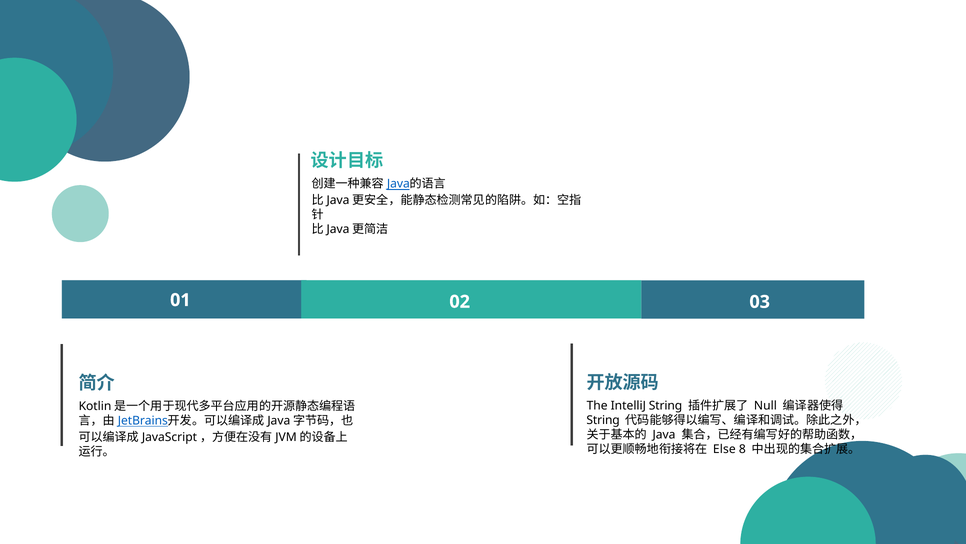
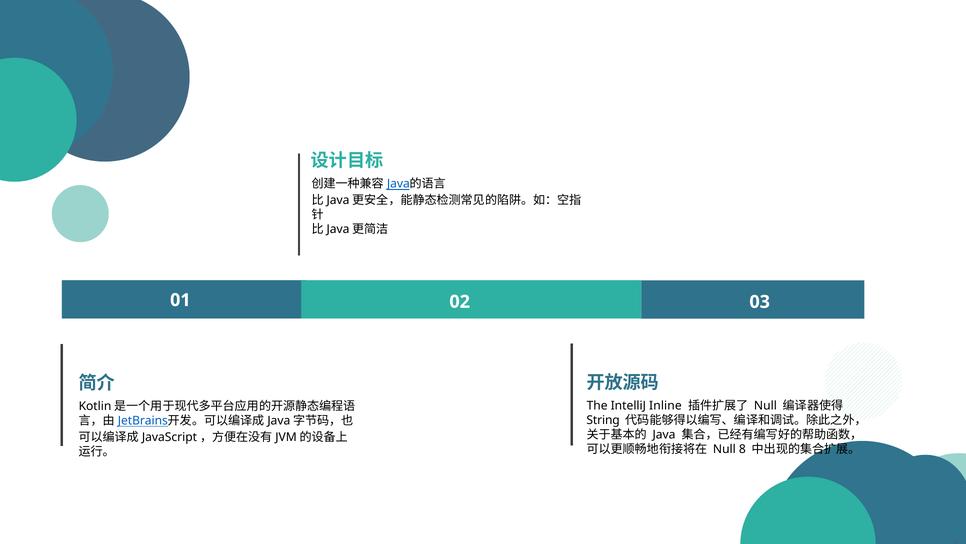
IntelliJ String: String -> Inline (665, 405)
Else: Else -> Null (724, 449)
